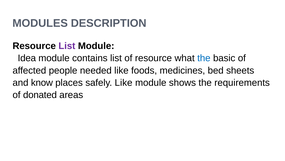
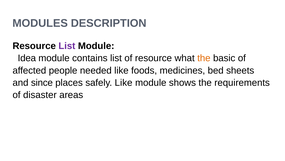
the colour: blue -> orange (204, 58)
know: know -> since (42, 82)
donated: donated -> disaster (40, 95)
